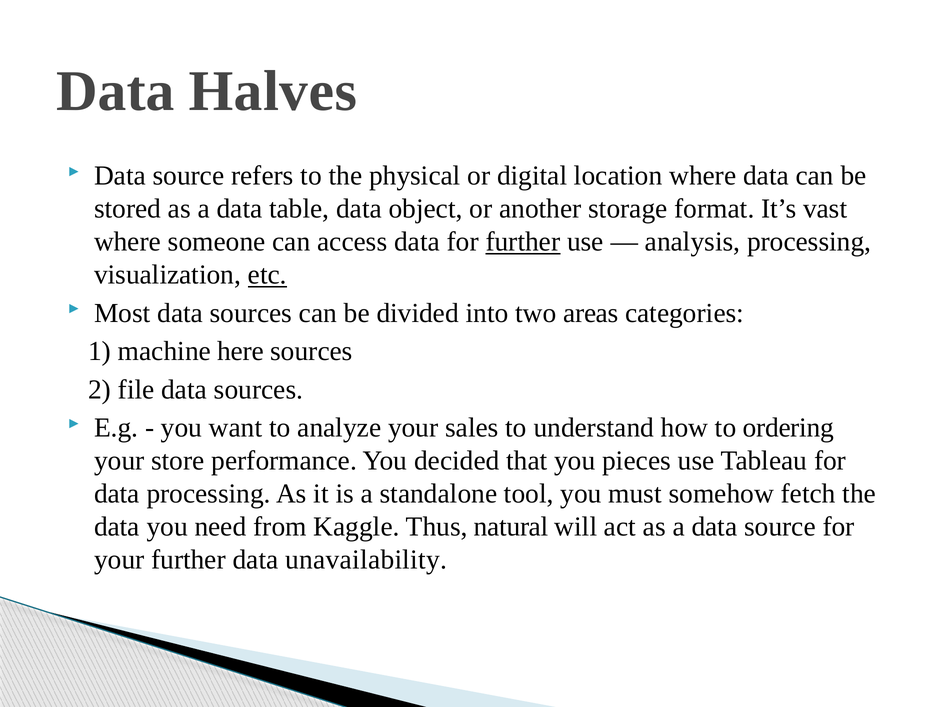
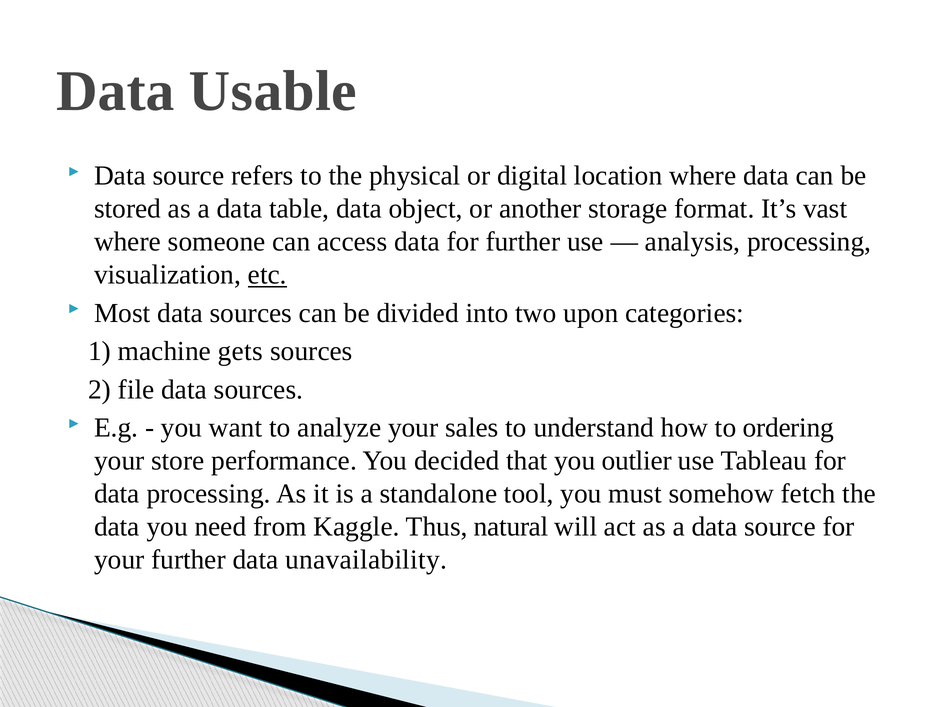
Halves: Halves -> Usable (273, 91)
further underline: present -> none (523, 242)
areas: areas -> upon (591, 313)
here: here -> gets (240, 351)
pieces: pieces -> outlier (637, 460)
